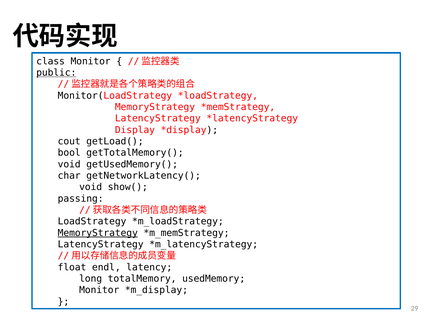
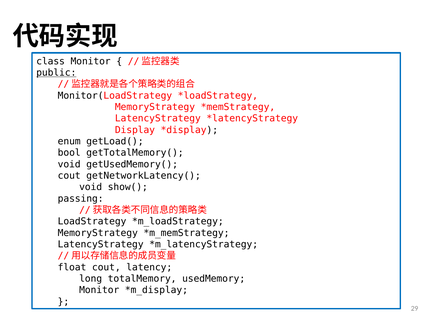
cout: cout -> enum (69, 141)
char: char -> cout (69, 176)
MemoryStrategy underline: present -> none (98, 233)
float endl: endl -> cout (106, 267)
